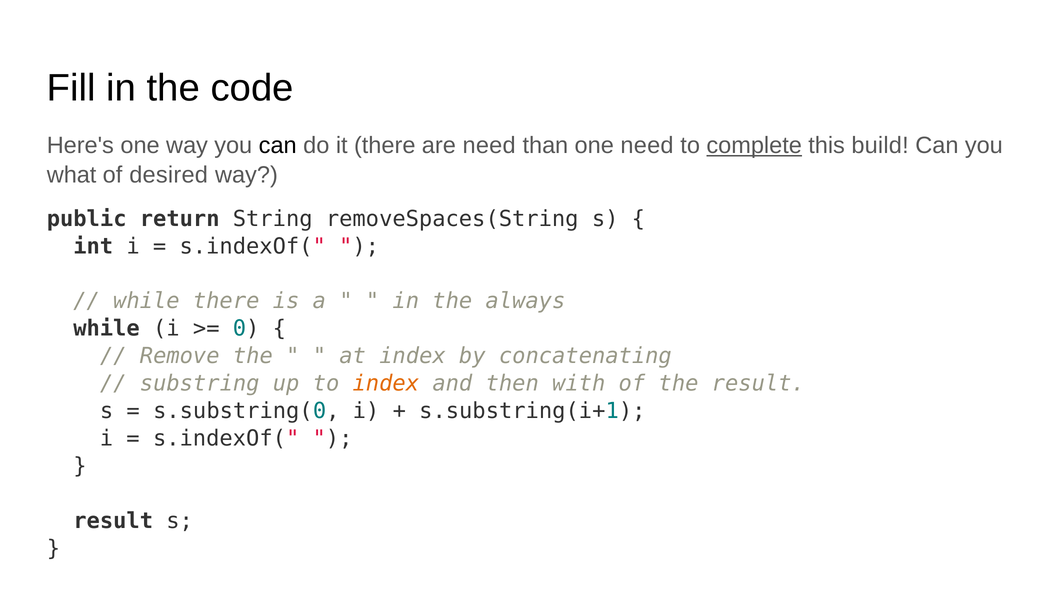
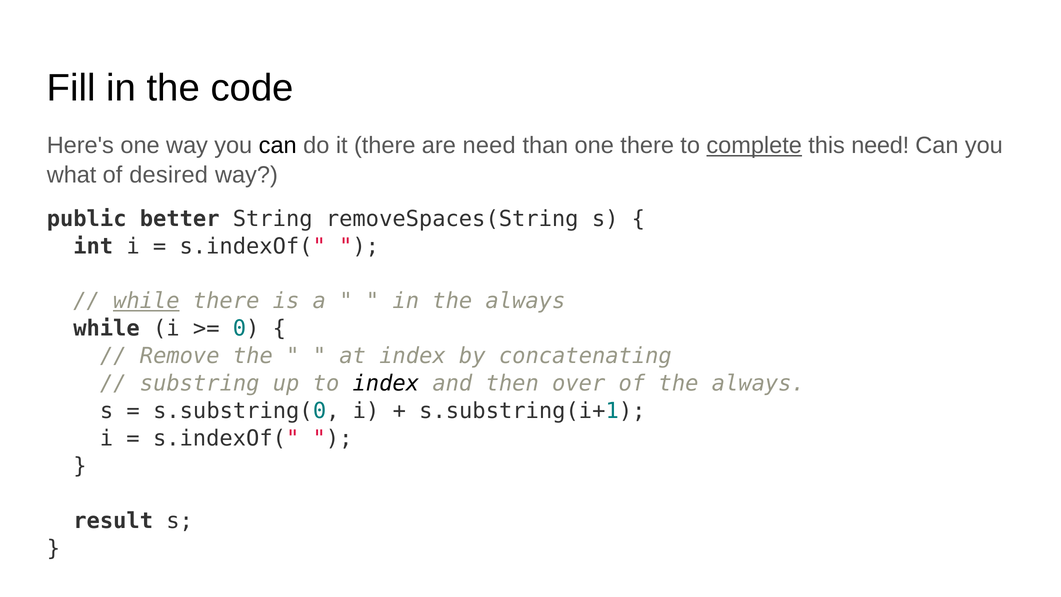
one need: need -> there (647, 145)
this build: build -> need (880, 145)
return: return -> better (180, 219)
while underline: none -> present (146, 301)
index colour: orange -> black (386, 383)
with: with -> over (579, 383)
of the result: result -> always (758, 383)
